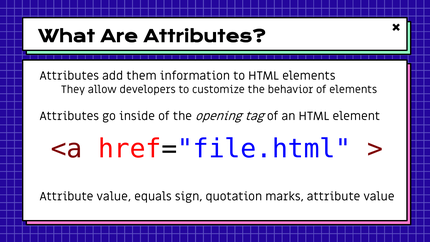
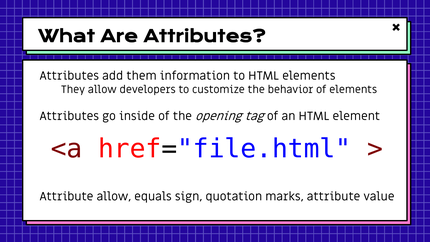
value: value -> allow (114, 196)
